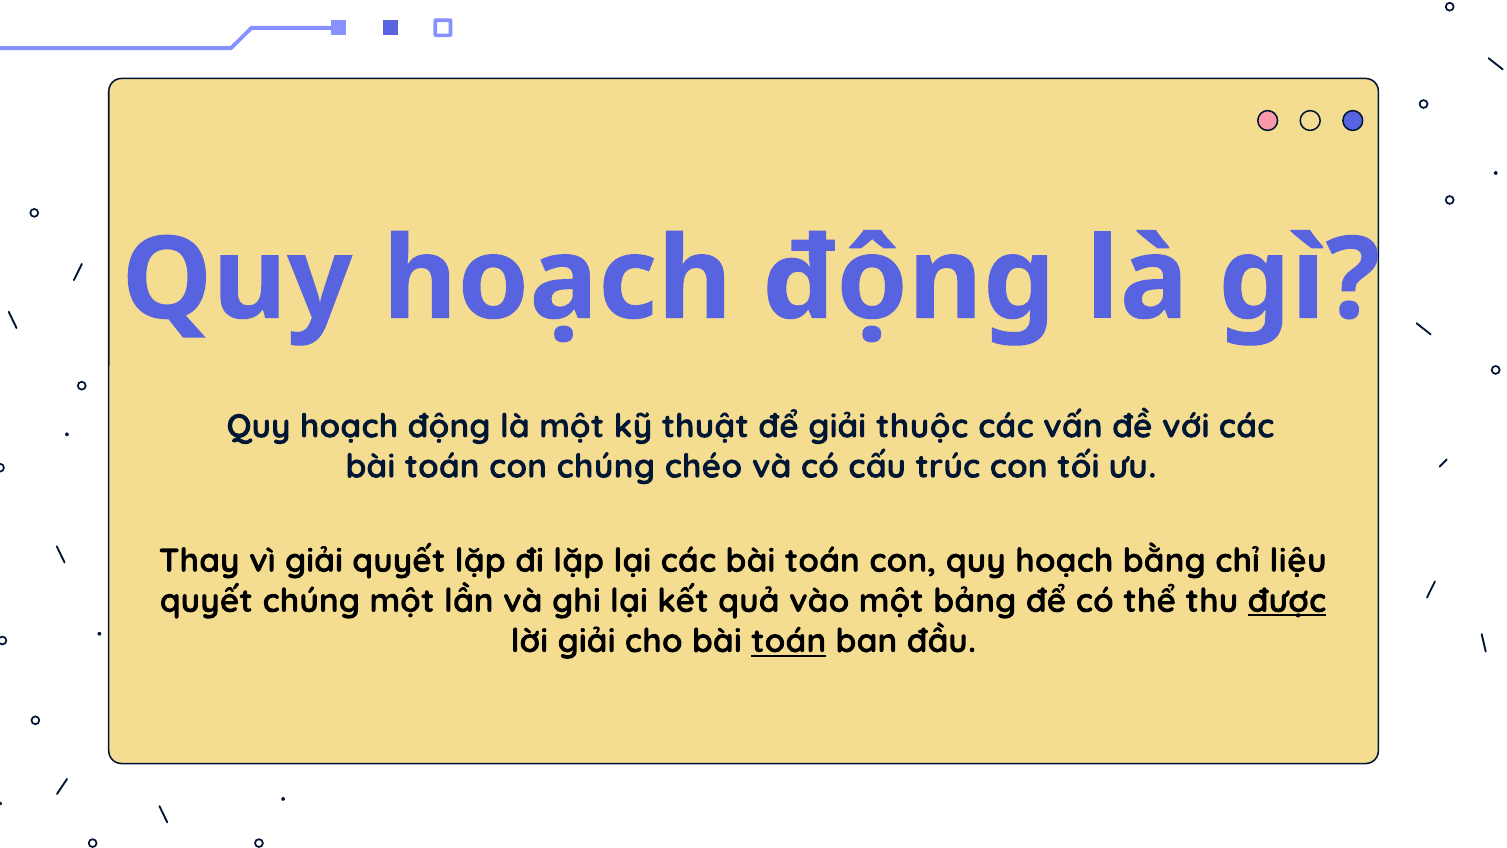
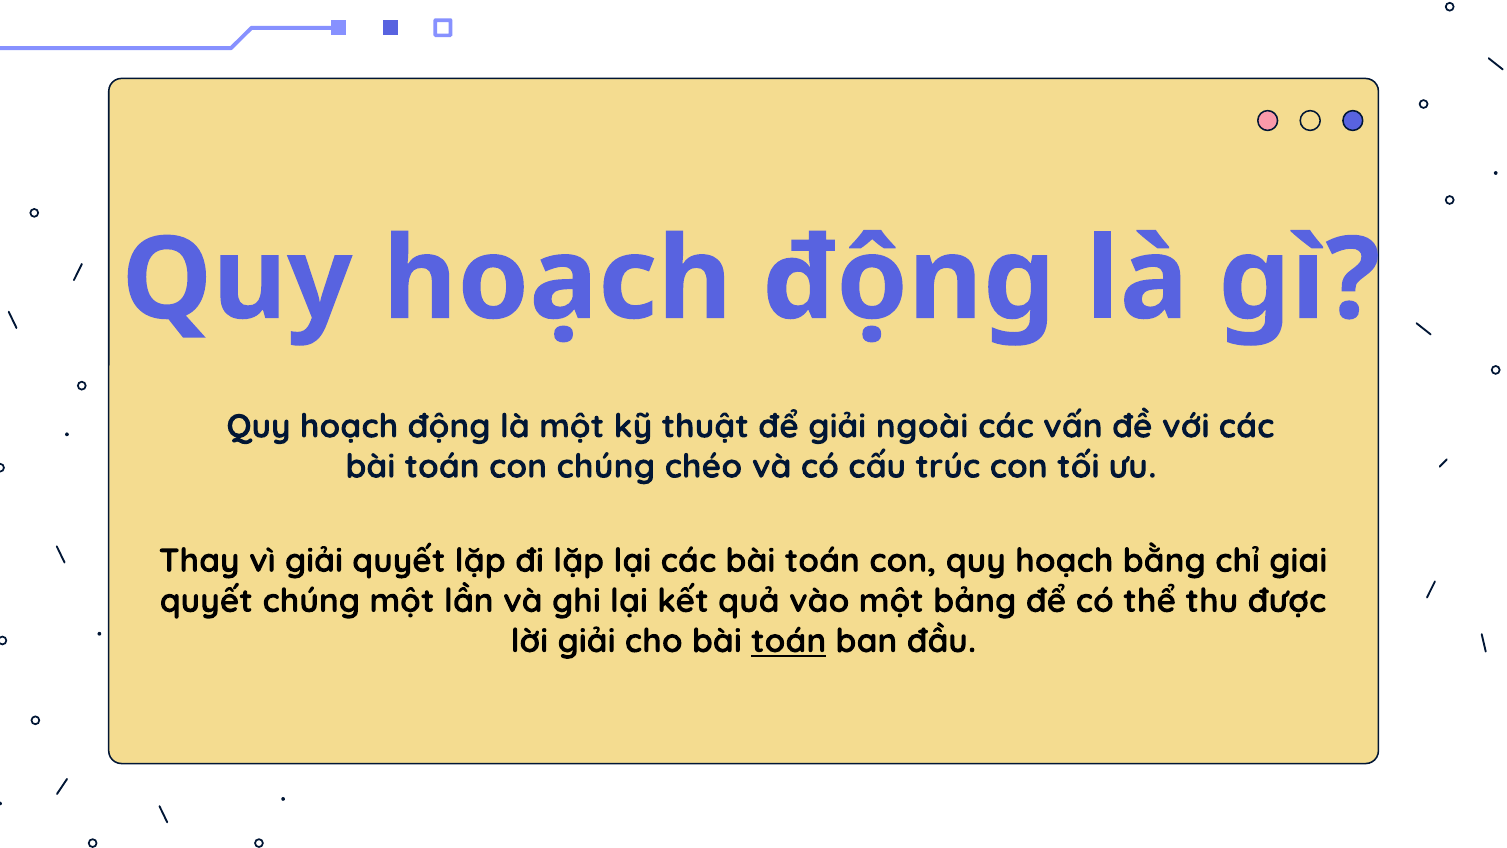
thuộc: thuộc -> ngoài (922, 426)
liệu: liệu -> giai (1298, 561)
được underline: present -> none (1287, 601)
